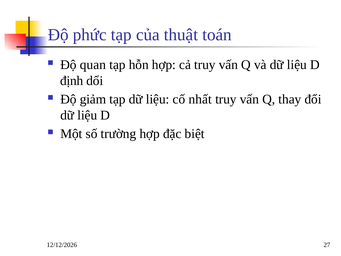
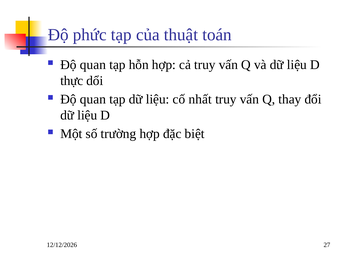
định: định -> thực (72, 81)
giảm: giảm -> quan (93, 99)
